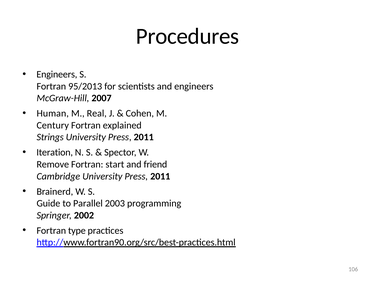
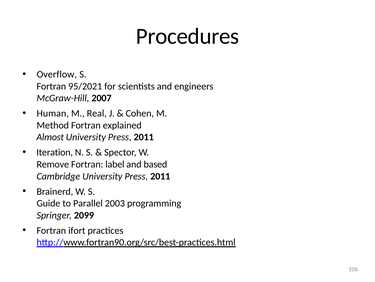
Engineers: Engineers -> Overflow (57, 74)
95/2013: 95/2013 -> 95/2021 (85, 86)
Century: Century -> Method (53, 125)
Strings: Strings -> Almost (50, 137)
start: start -> label (115, 164)
friend: friend -> based (155, 164)
2002: 2002 -> 2099 (84, 215)
type: type -> ifort (77, 230)
